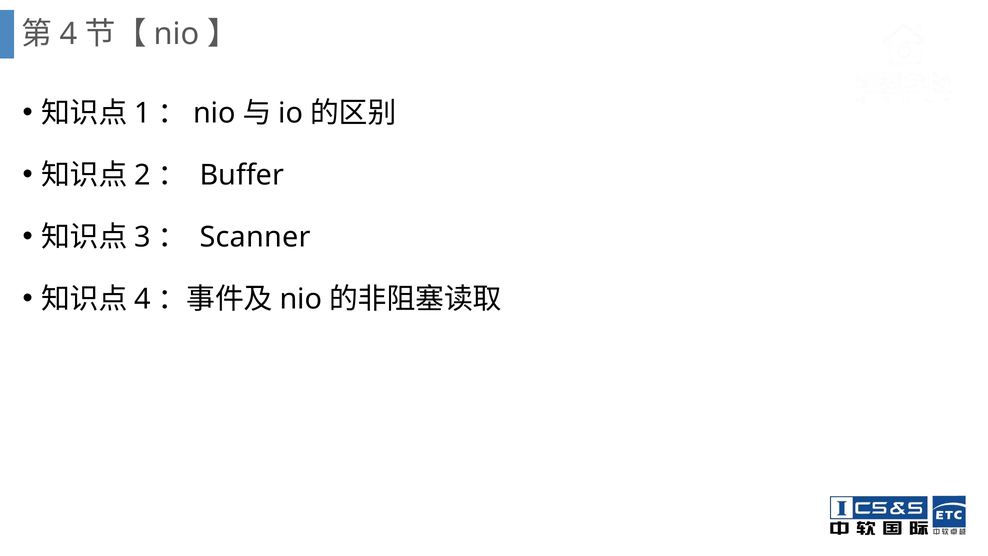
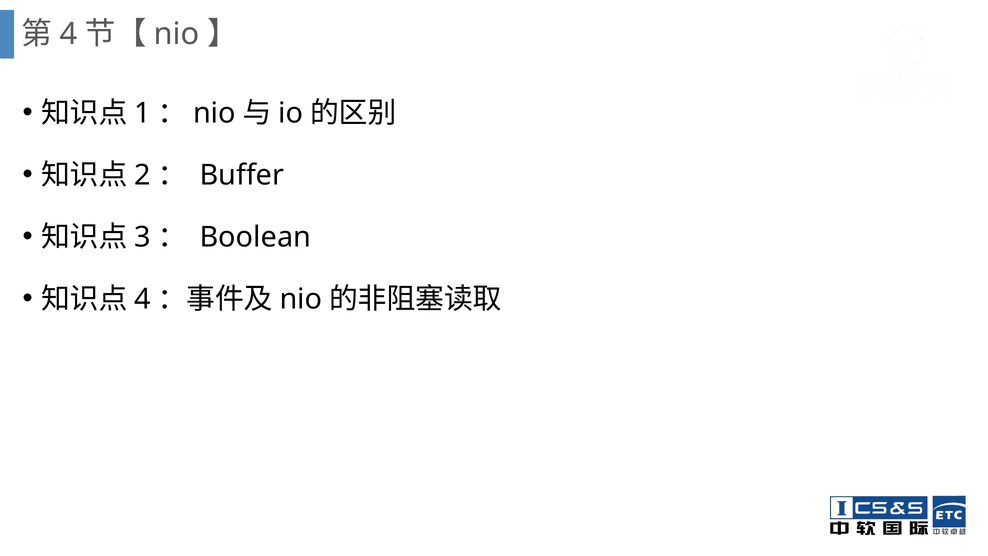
Scanner: Scanner -> Boolean (255, 237)
